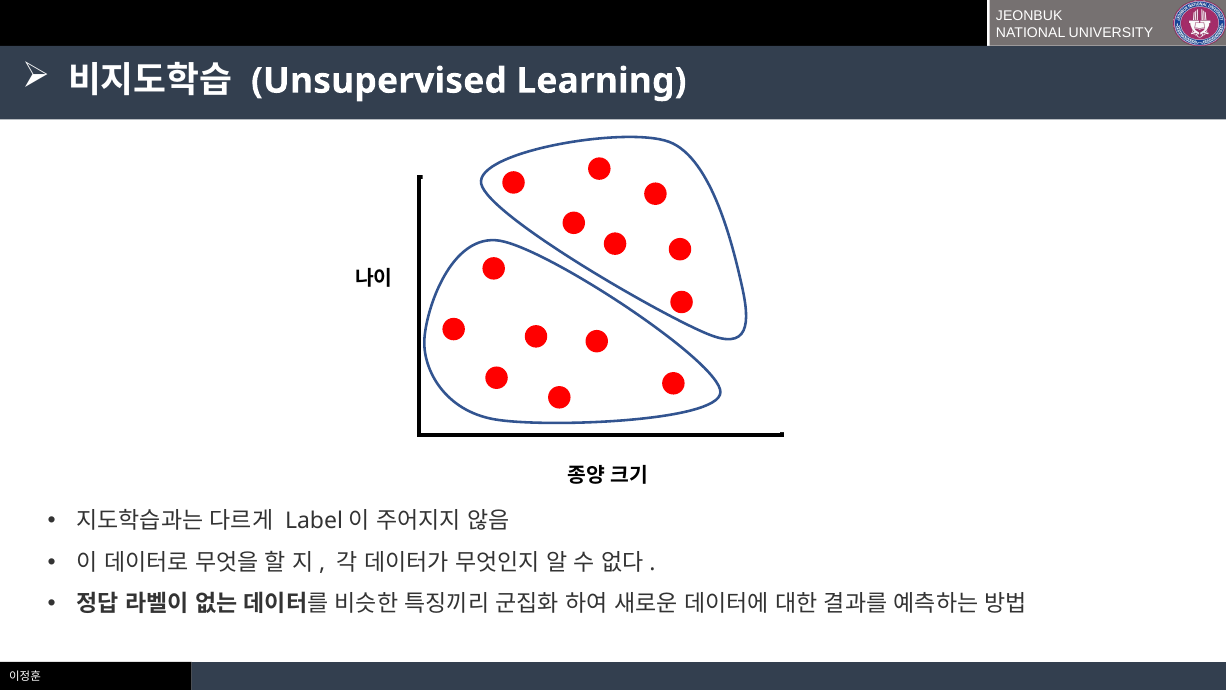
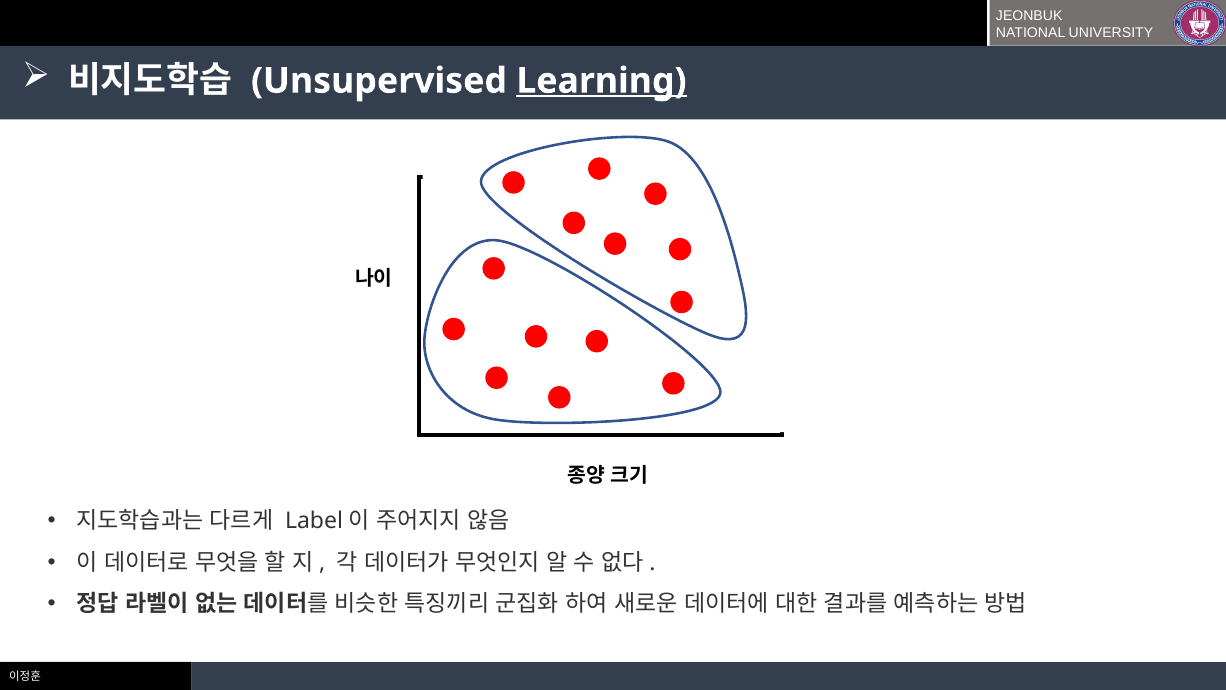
Learning underline: none -> present (601, 81)
